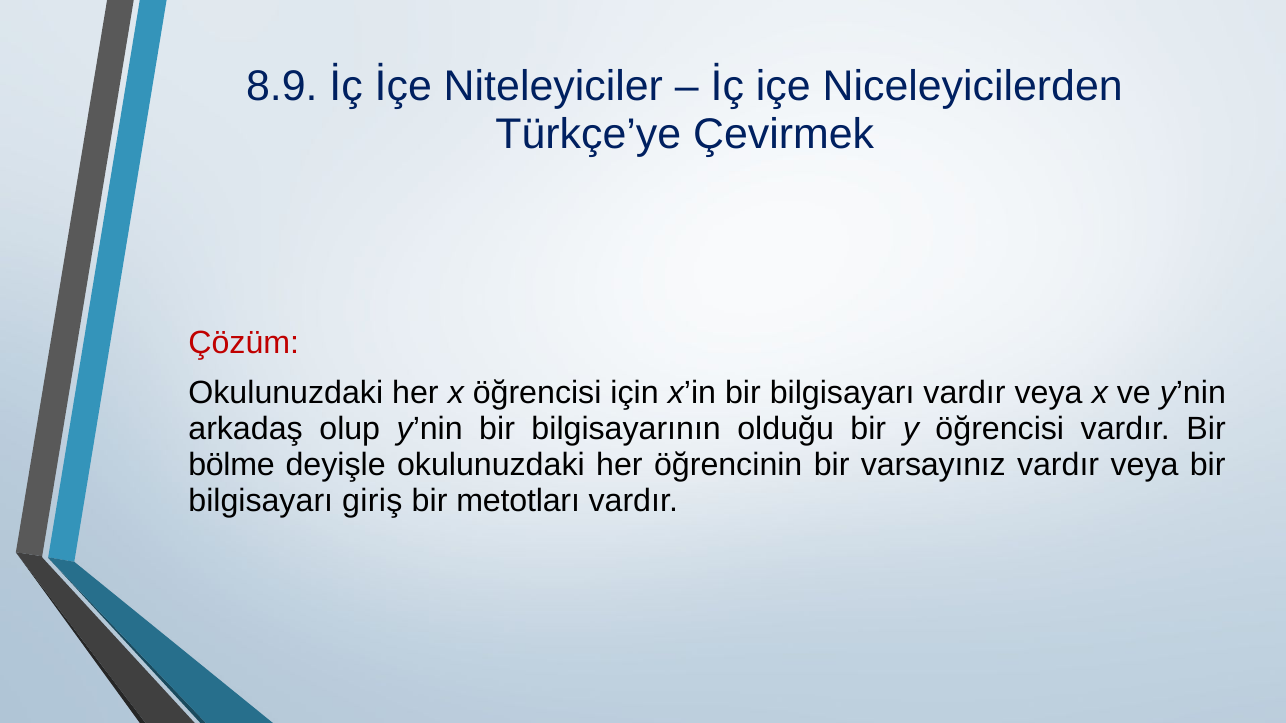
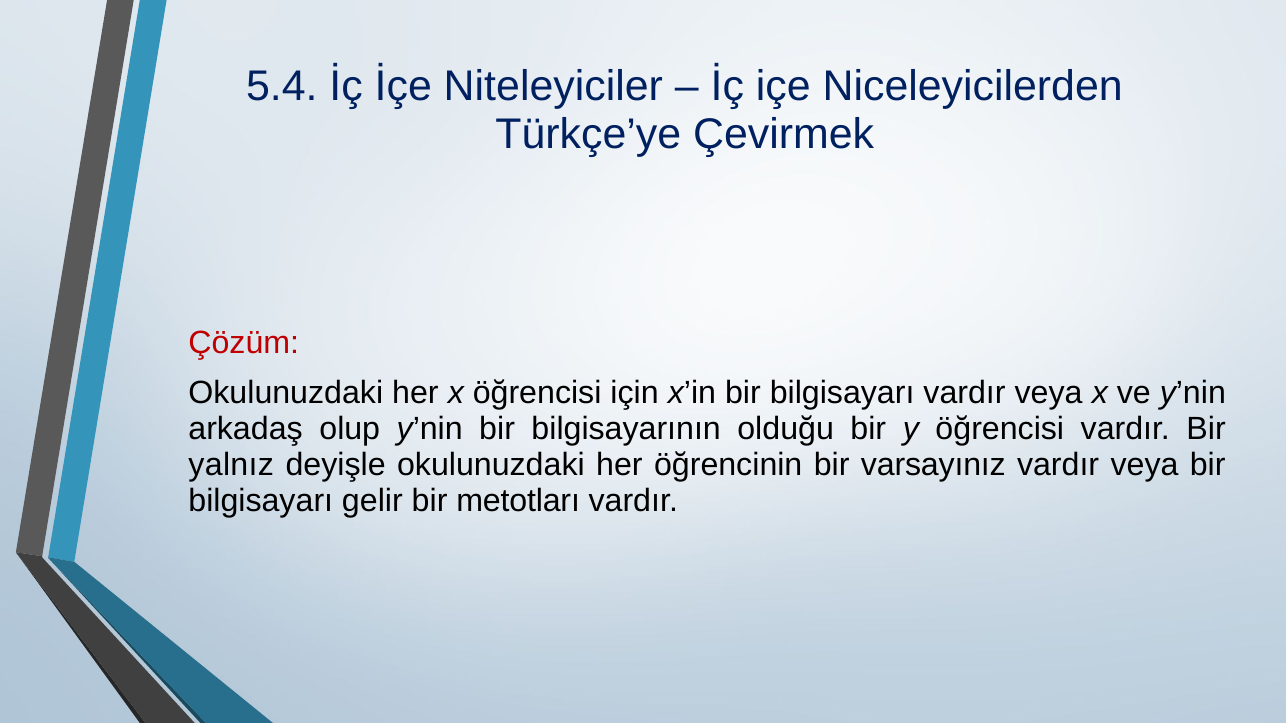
8.9: 8.9 -> 5.4 (282, 87)
bölme: bölme -> yalnız (231, 465)
giriş: giriş -> gelir (372, 501)
